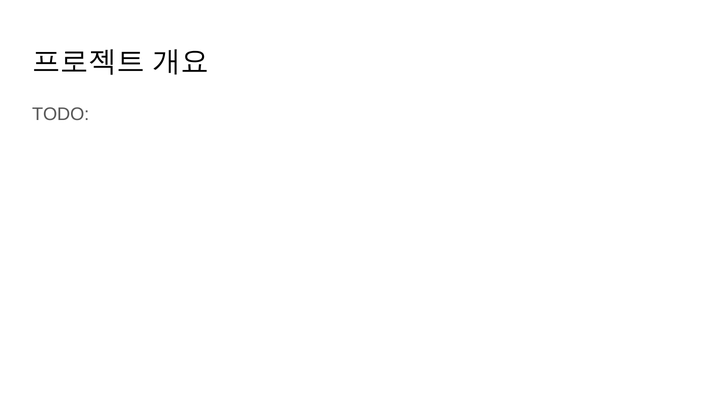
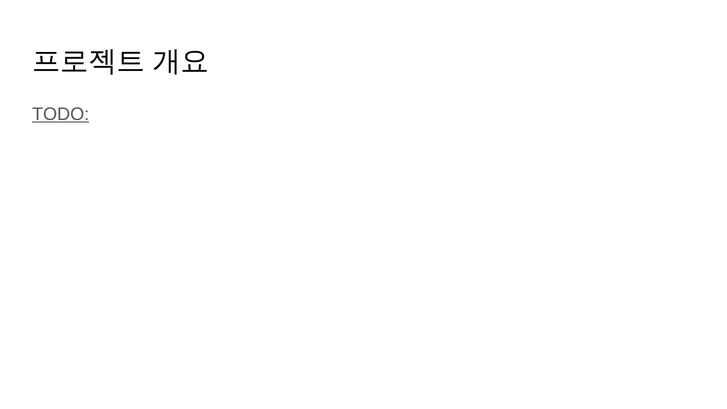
TODO underline: none -> present (61, 114)
